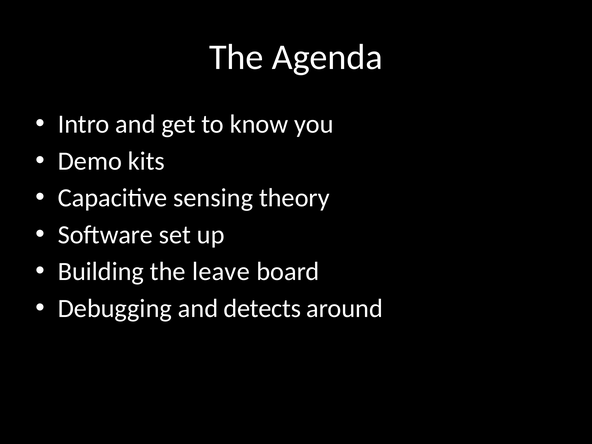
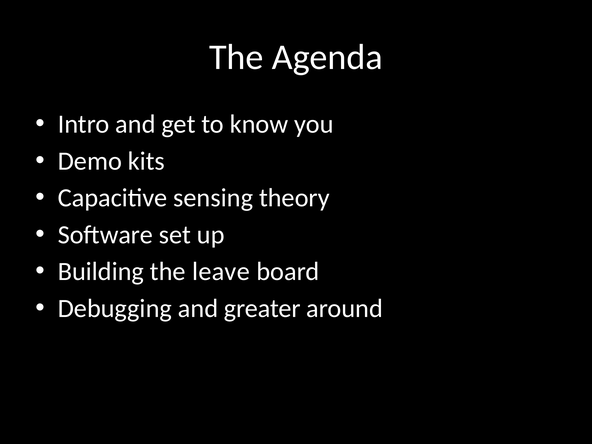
detects: detects -> greater (262, 308)
